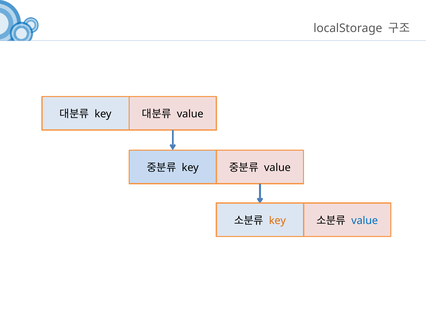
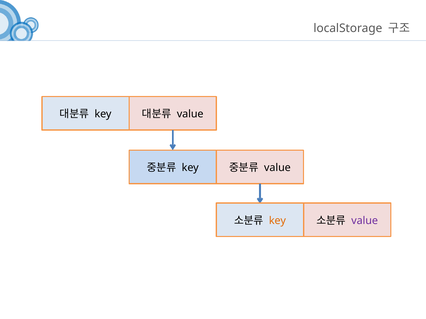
value colour: blue -> purple (365, 221)
